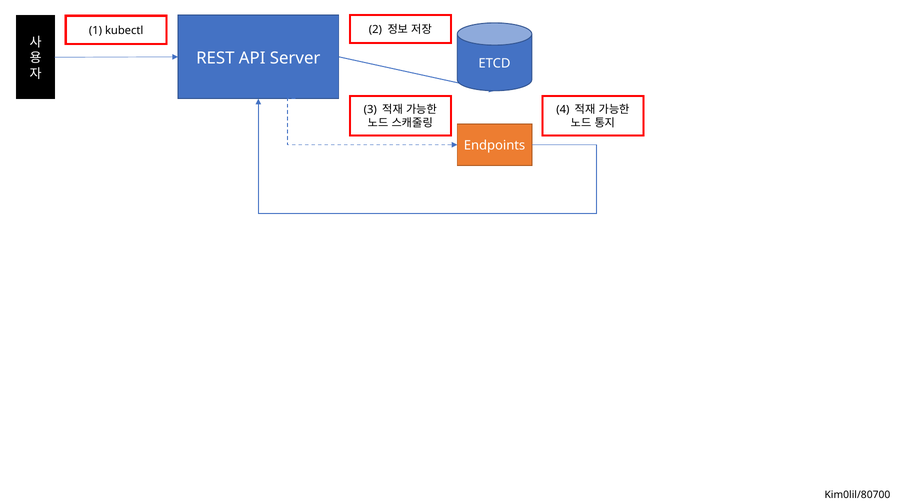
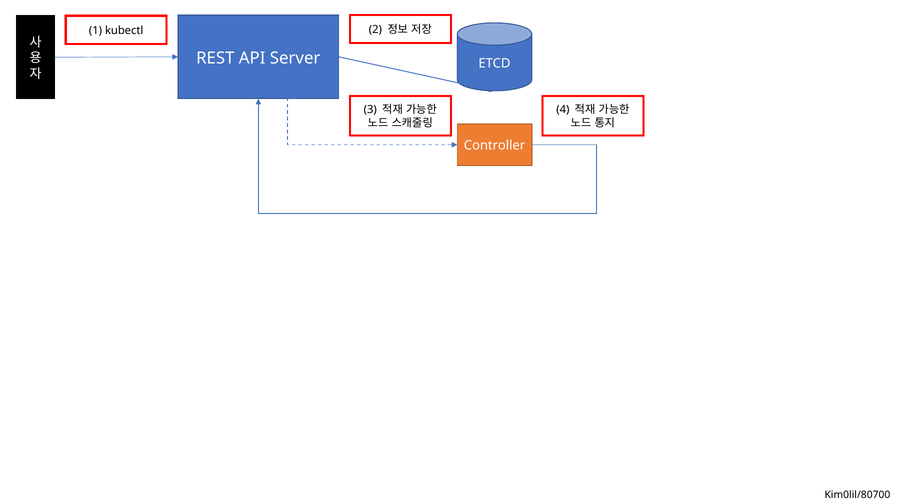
Endpoints: Endpoints -> Controller (495, 146)
